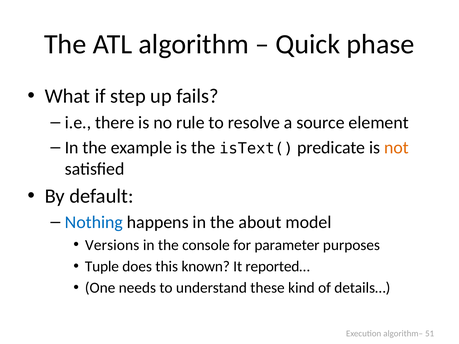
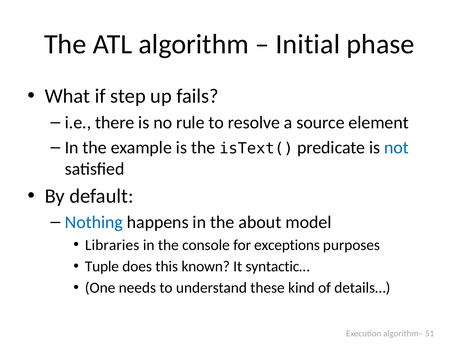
Quick: Quick -> Initial (308, 44)
not colour: orange -> blue (397, 148)
Versions: Versions -> Libraries (112, 245)
parameter: parameter -> exceptions (287, 245)
reported…: reported… -> syntactic… (278, 267)
